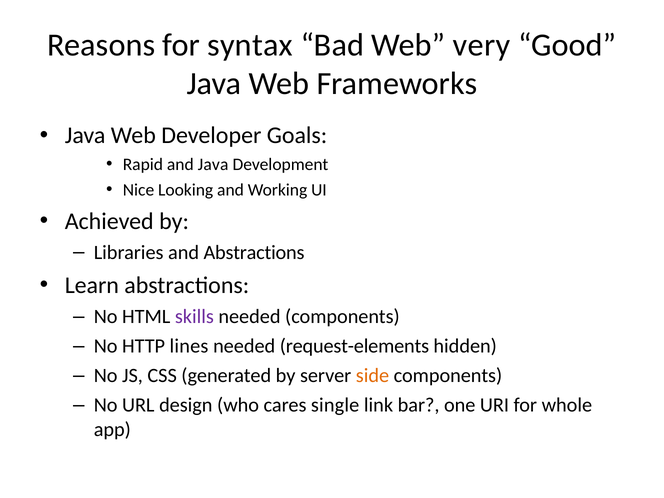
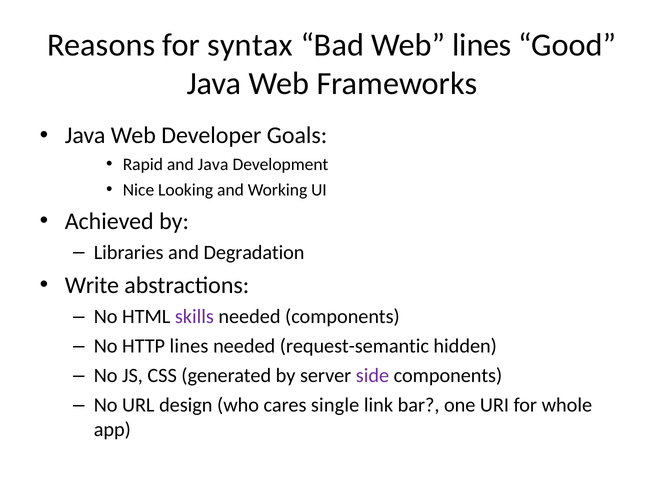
Web very: very -> lines (482, 45)
and Abstractions: Abstractions -> Degradation (254, 253)
Learn: Learn -> Write (92, 285)
request-elements: request-elements -> request-semantic (354, 346)
side colour: orange -> purple (373, 376)
